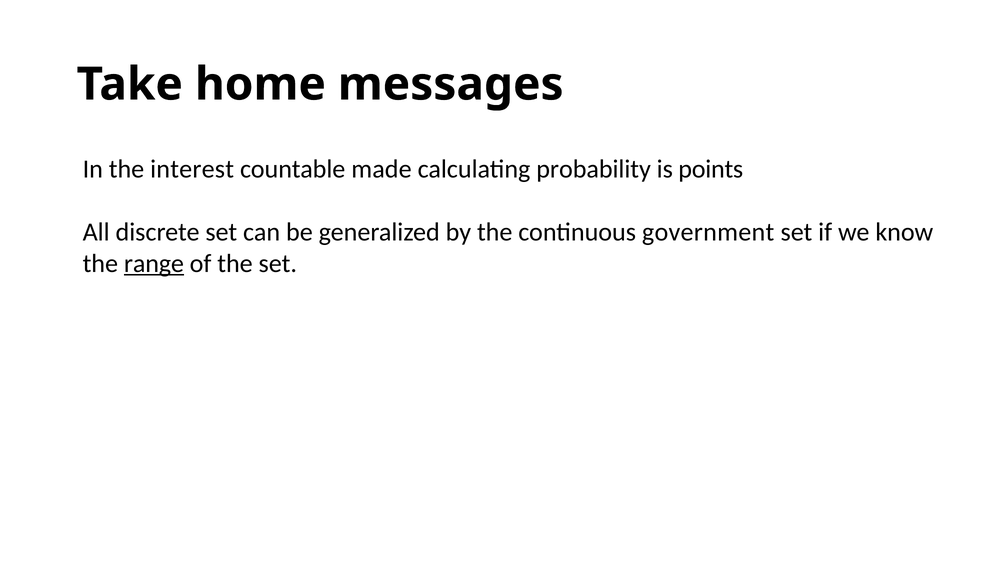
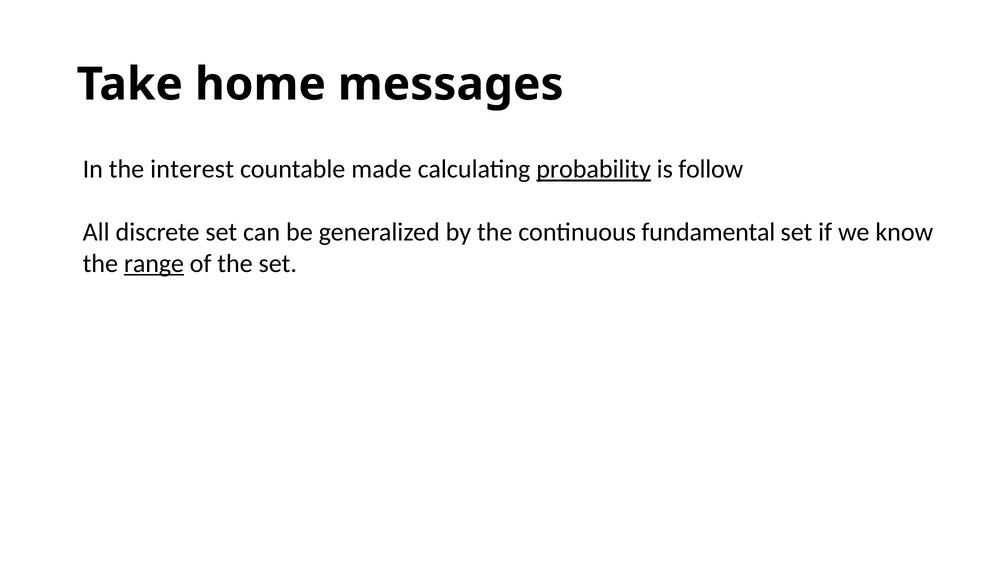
probability underline: none -> present (594, 169)
points: points -> follow (711, 169)
government: government -> fundamental (708, 232)
